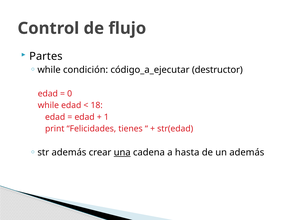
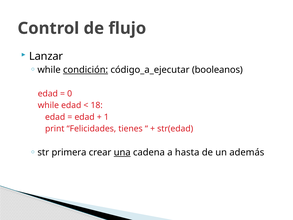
Partes: Partes -> Lanzar (46, 56)
condición underline: none -> present (86, 70)
destructor: destructor -> booleanos (217, 70)
str además: además -> primera (69, 152)
